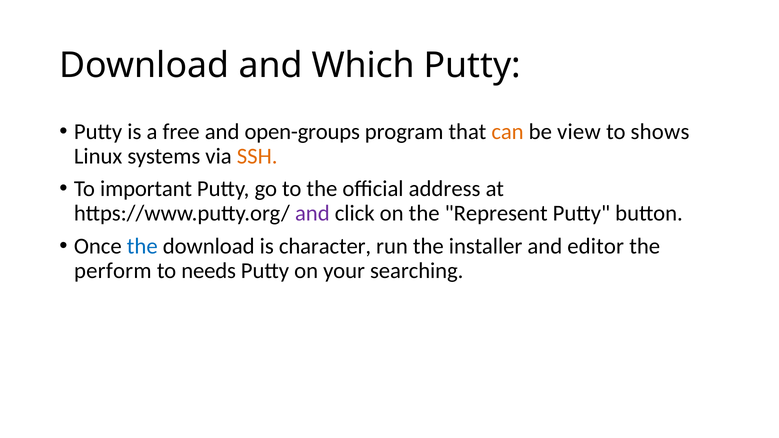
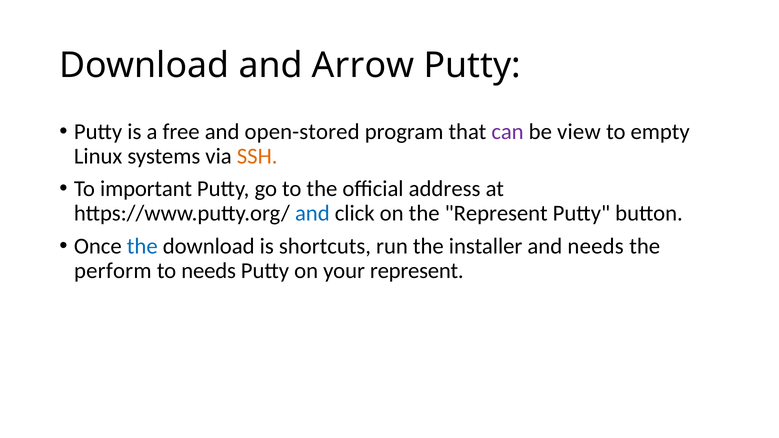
Which: Which -> Arrow (363, 65)
open-groups: open-groups -> open-stored (302, 132)
can colour: orange -> purple (508, 132)
shows: shows -> empty (660, 132)
and colour: purple -> blue (312, 213)
character: character -> shortcuts (325, 246)
and editor: editor -> needs (596, 246)
your searching: searching -> represent (417, 271)
